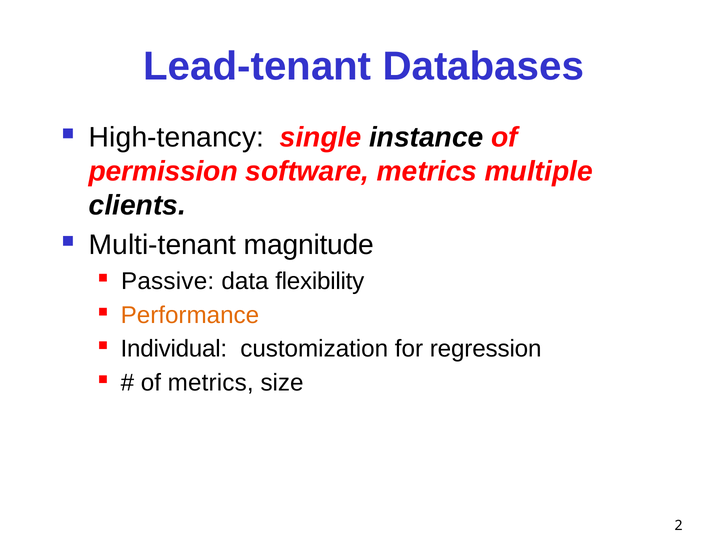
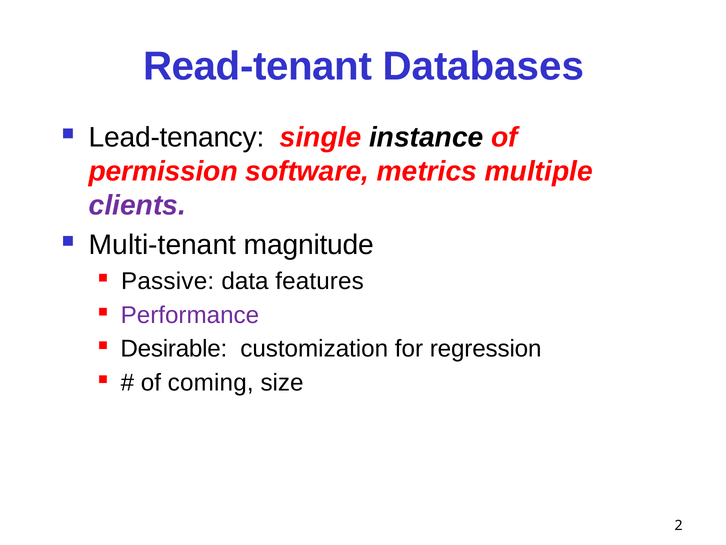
Lead-tenant: Lead-tenant -> Read-tenant (258, 66)
High-tenancy: High-tenancy -> Lead-tenancy (177, 138)
clients colour: black -> purple (137, 205)
flexibility: flexibility -> features (320, 281)
Performance colour: orange -> purple (190, 315)
Individual: Individual -> Desirable (174, 349)
of metrics: metrics -> coming (211, 383)
